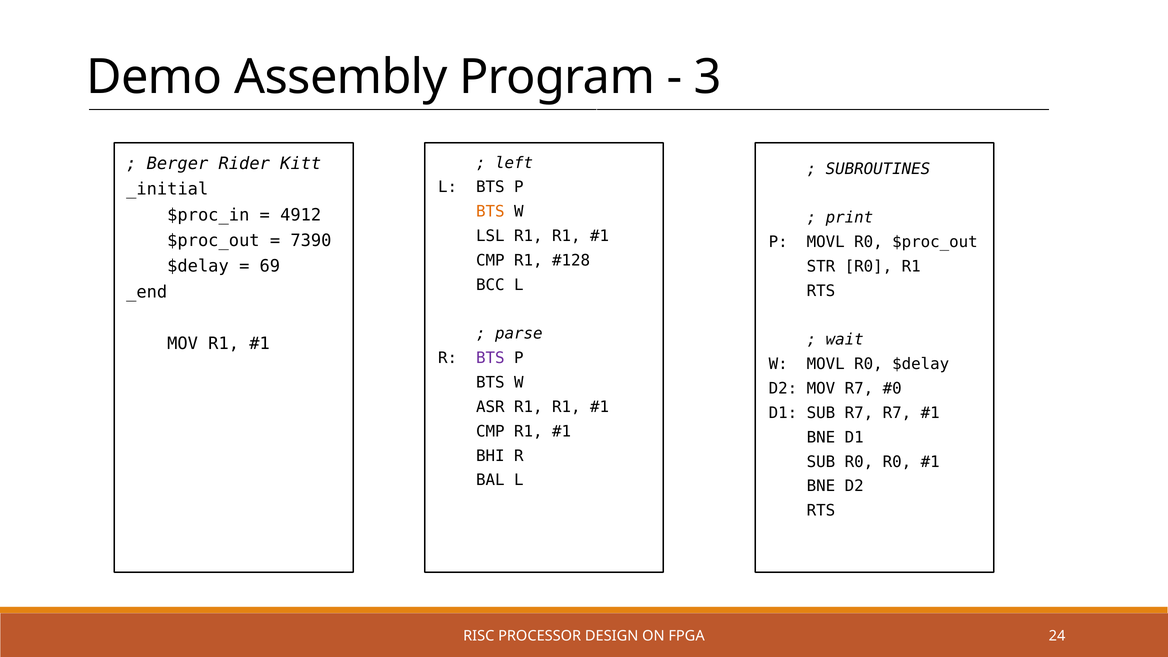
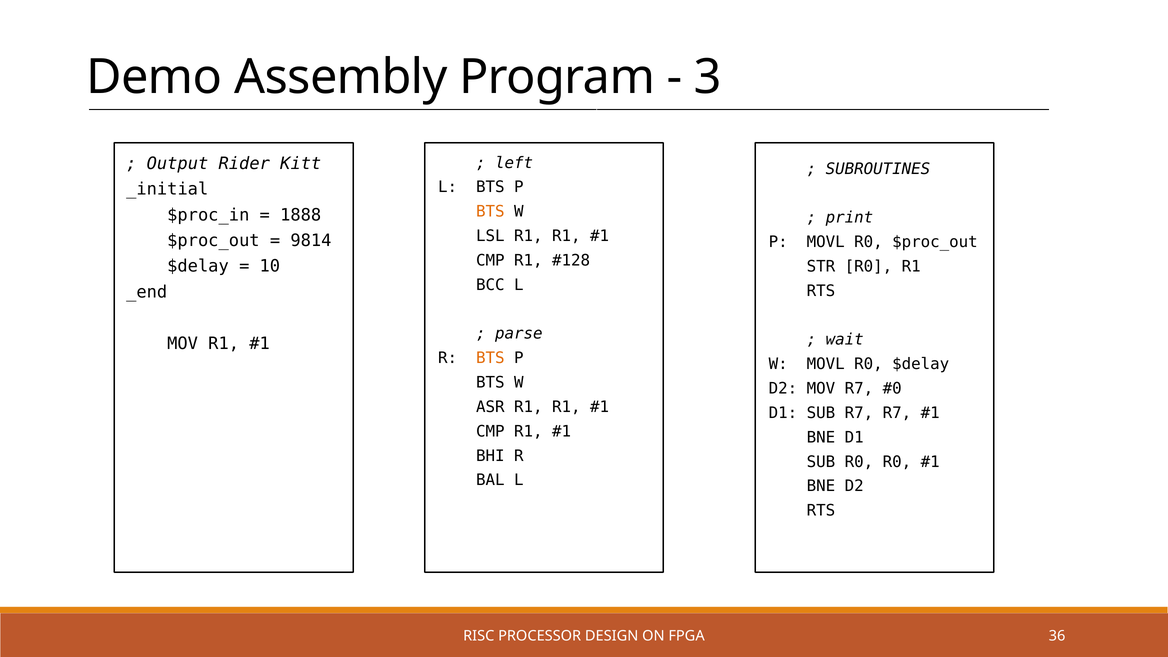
Berger: Berger -> Output (177, 163)
4912: 4912 -> 1888 (301, 215)
7390: 7390 -> 9814 (311, 241)
69: 69 -> 10 (270, 266)
BTS colour: purple -> orange (490, 358)
24: 24 -> 36 (1057, 636)
